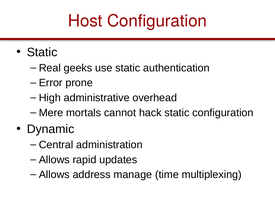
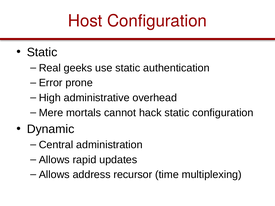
manage: manage -> recursor (133, 175)
